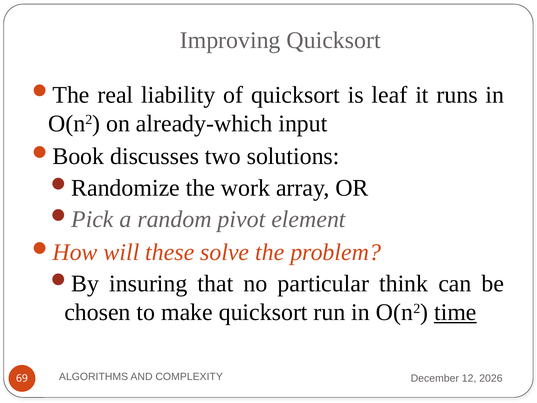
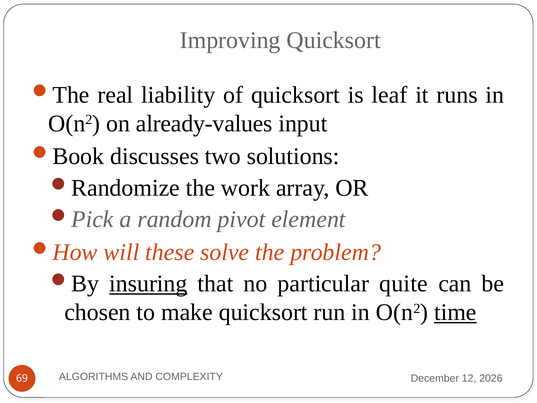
already-which: already-which -> already-values (204, 123)
insuring underline: none -> present (148, 284)
think: think -> quite (404, 284)
